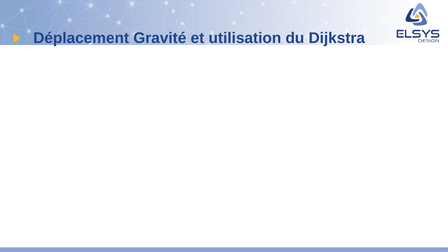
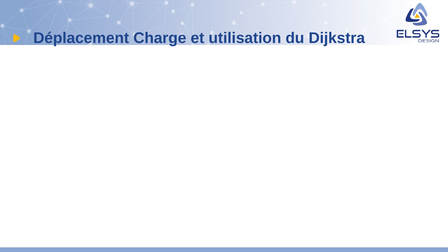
Gravité: Gravité -> Charge (160, 38)
